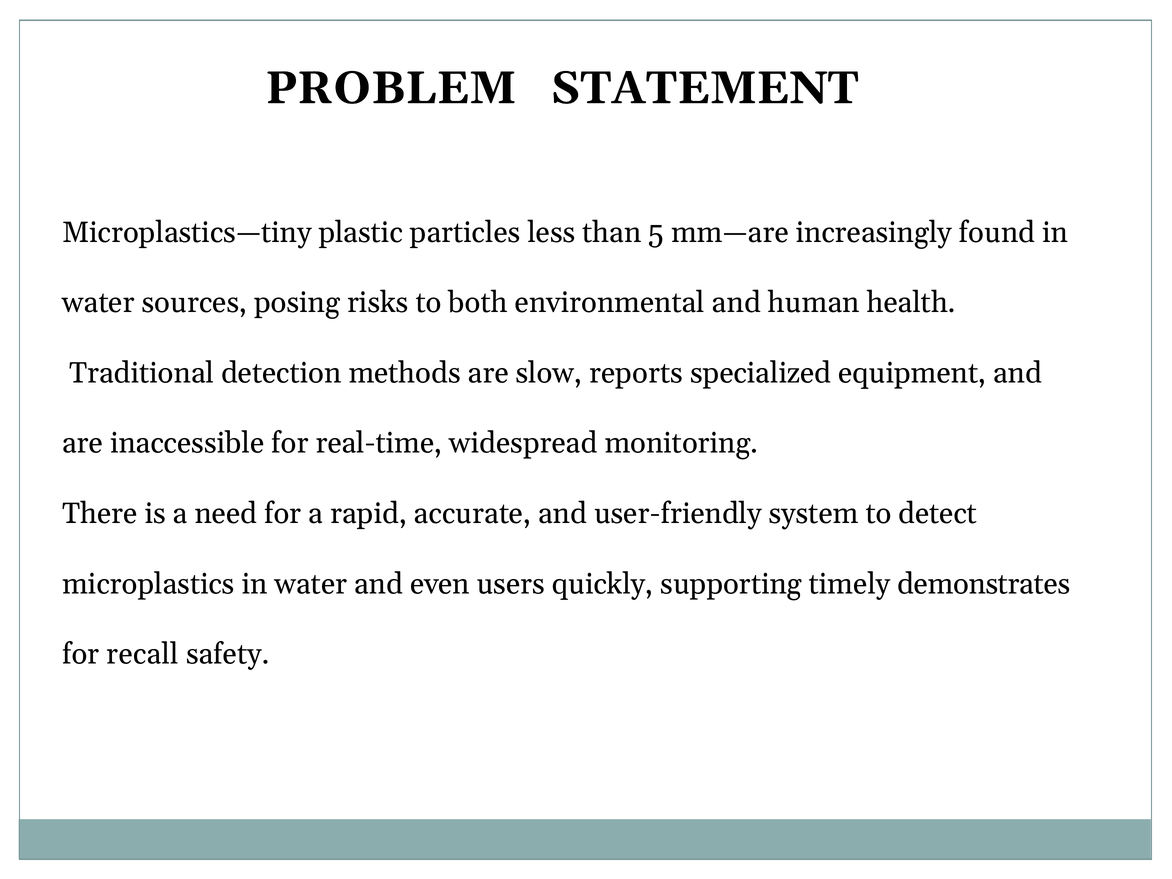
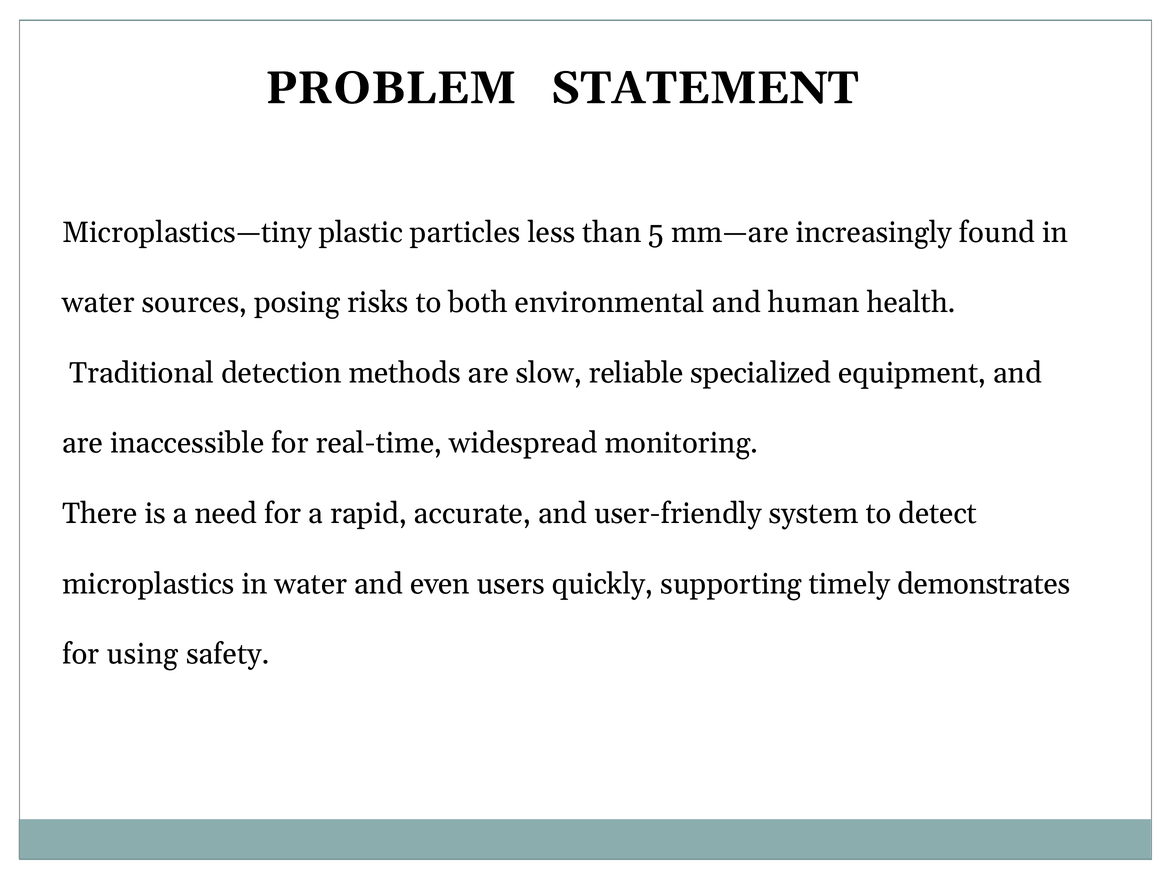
reports: reports -> reliable (636, 373)
recall: recall -> using (143, 654)
